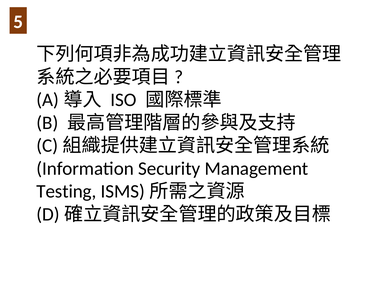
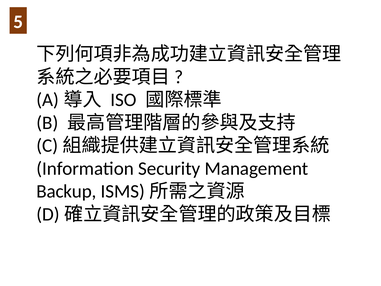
Testing: Testing -> Backup (66, 191)
